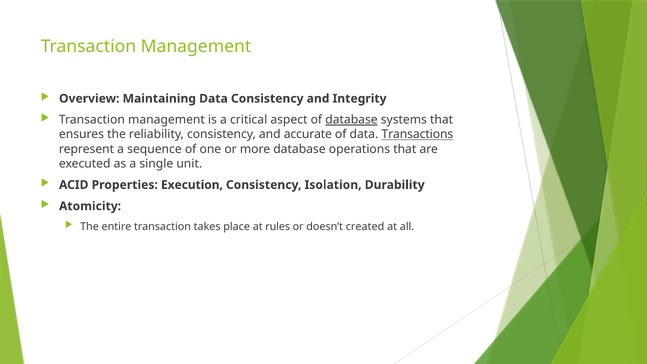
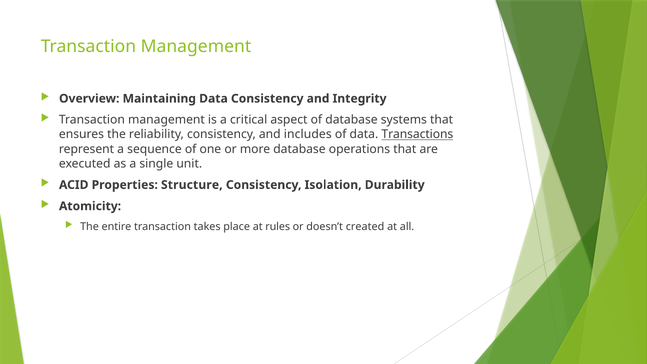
database underline: present -> none (352, 120)
accurate: accurate -> includes (308, 134)
Execution: Execution -> Structure (192, 185)
